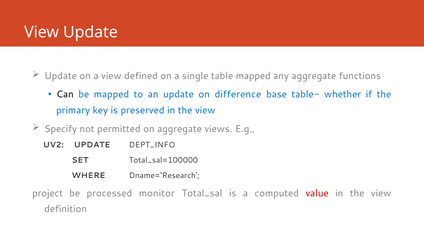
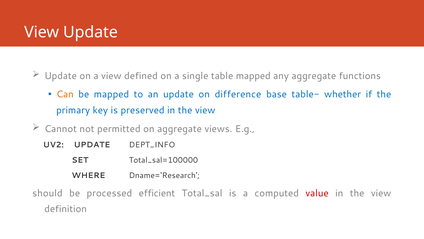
Can colour: black -> orange (65, 94)
Specify: Specify -> Cannot (61, 129)
project: project -> should (47, 193)
monitor: monitor -> efficient (157, 193)
